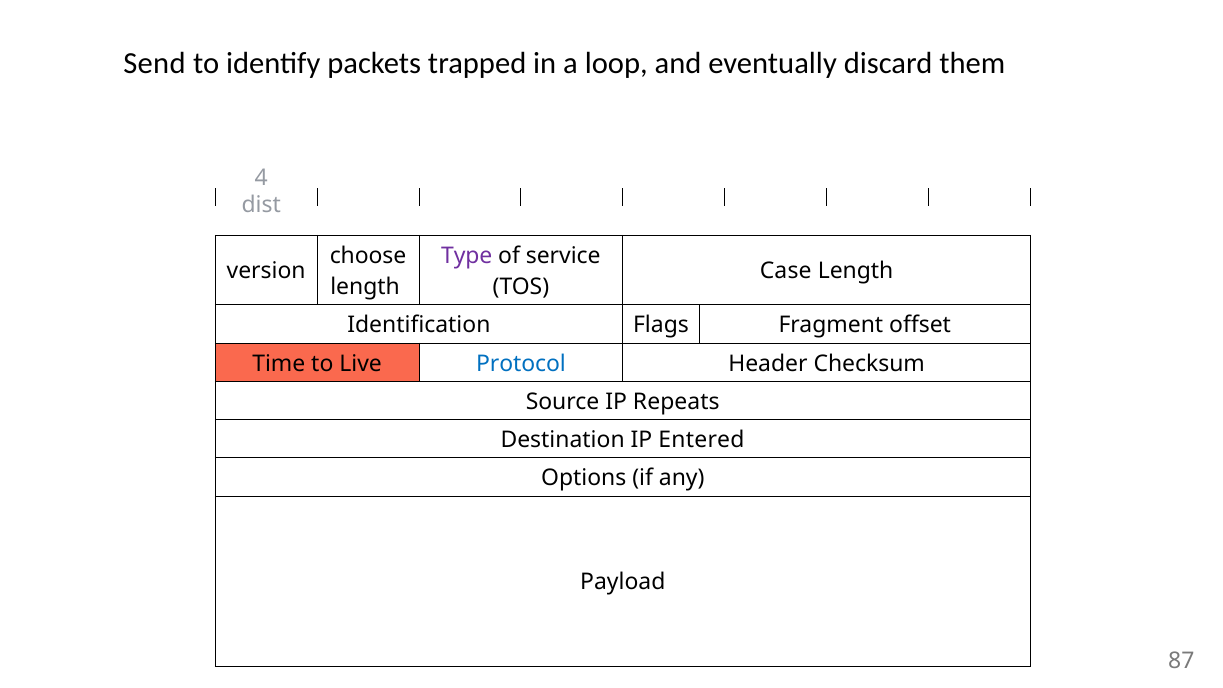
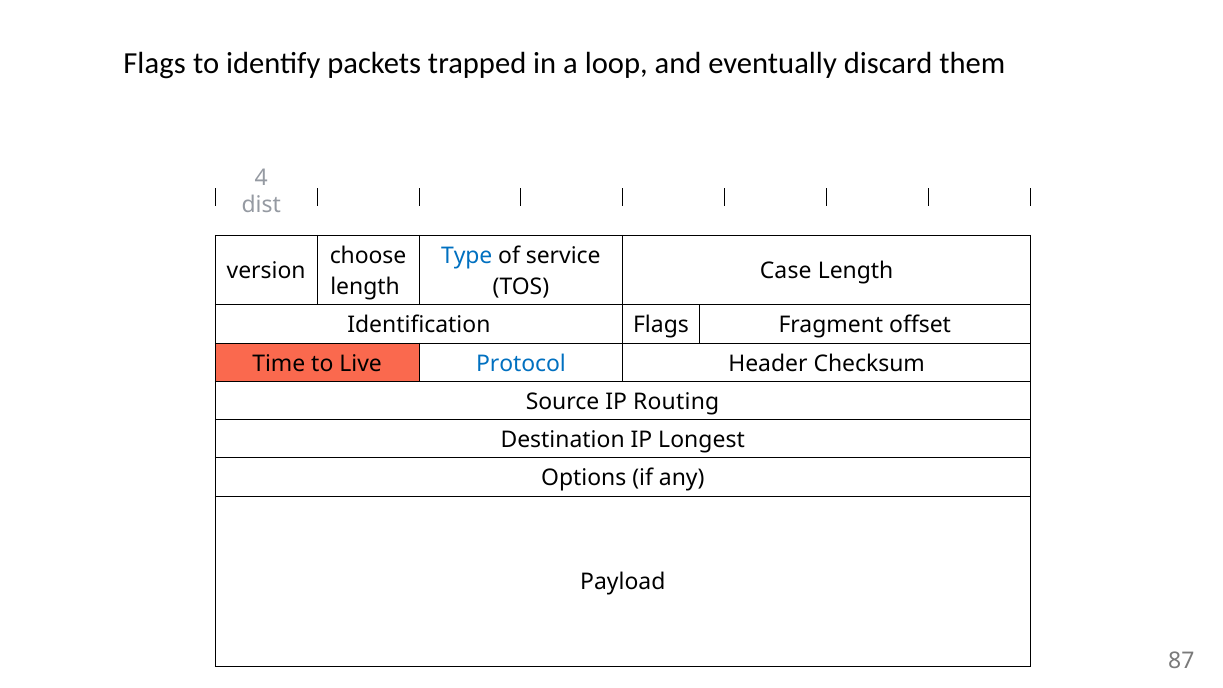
Send: Send -> Flags (155, 63)
Type colour: purple -> blue (467, 256)
Repeats: Repeats -> Routing (676, 402)
Entered: Entered -> Longest (702, 440)
